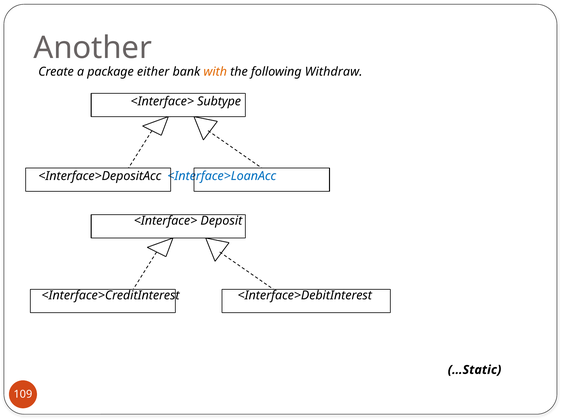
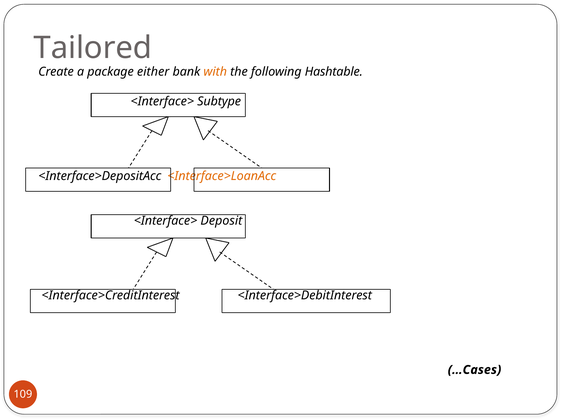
Another: Another -> Tailored (93, 48)
Withdraw: Withdraw -> Hashtable (334, 72)
<Interface>LoanAcc colour: blue -> orange (222, 176)
…Static: …Static -> …Cases (475, 370)
